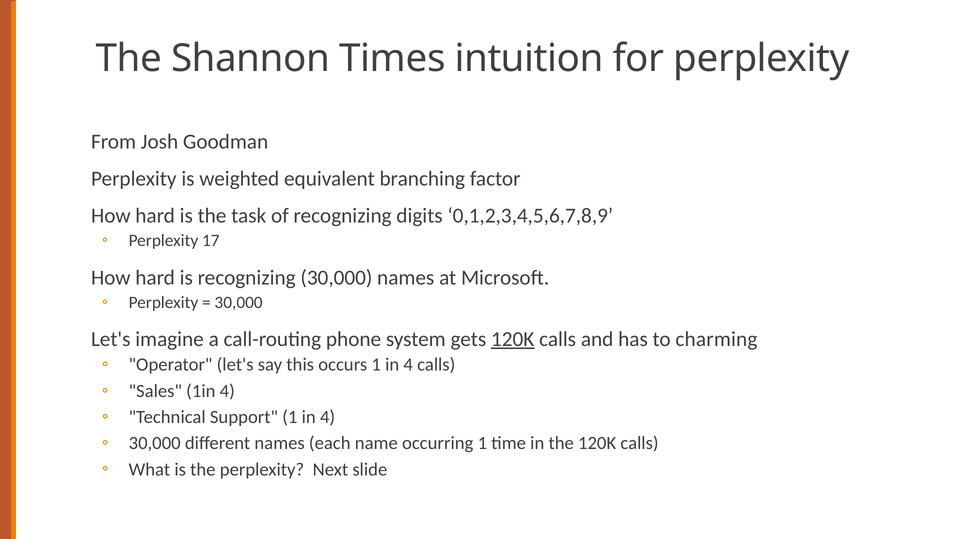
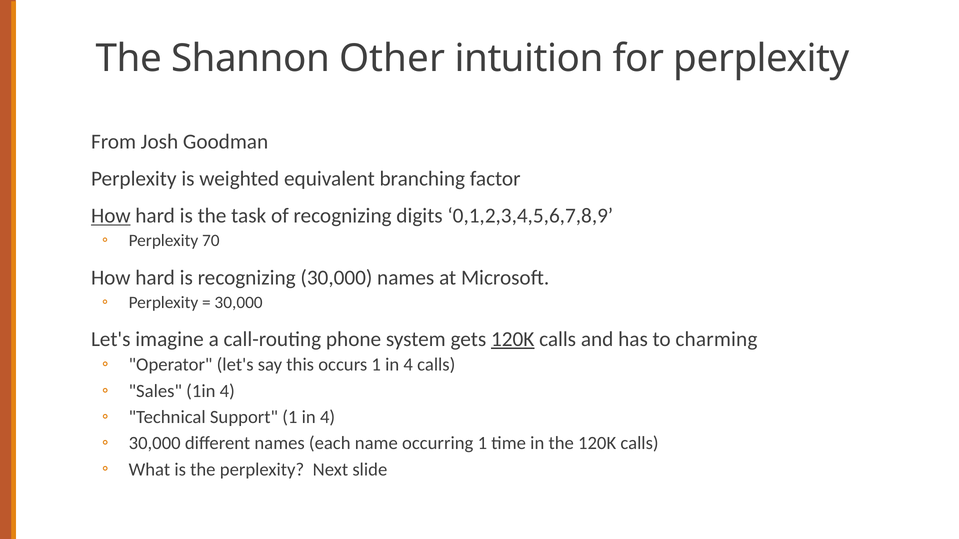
Times: Times -> Other (392, 58)
How underline: none -> present (111, 216)
17: 17 -> 70 (211, 241)
